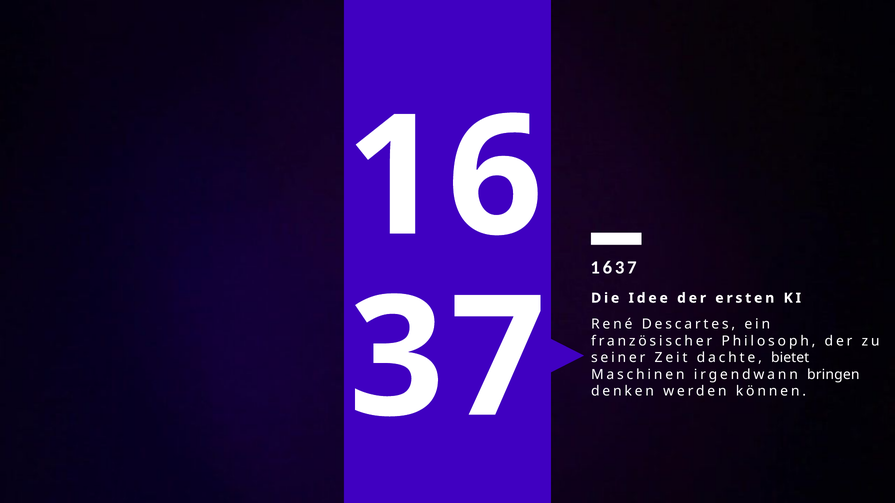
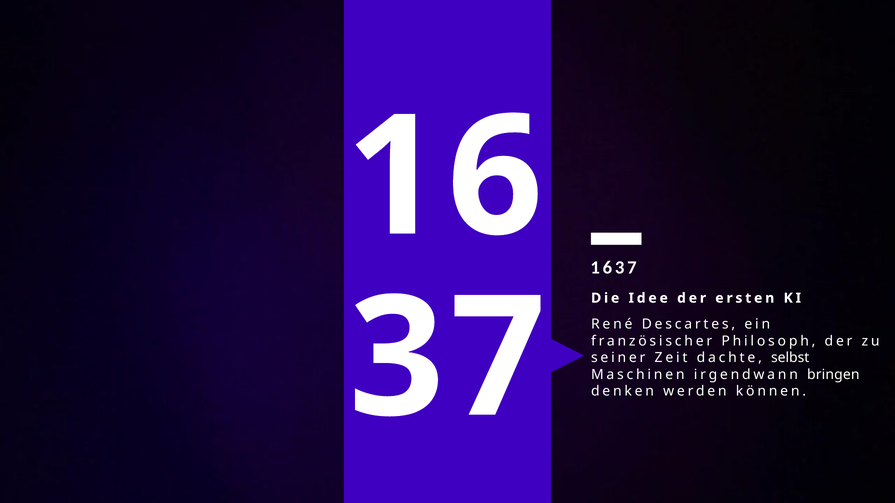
bietet: bietet -> selbst (790, 358)
